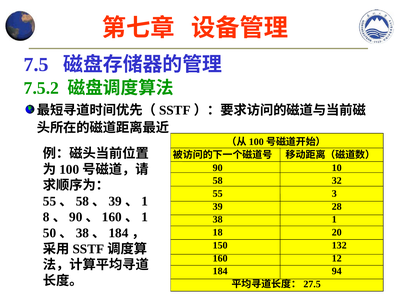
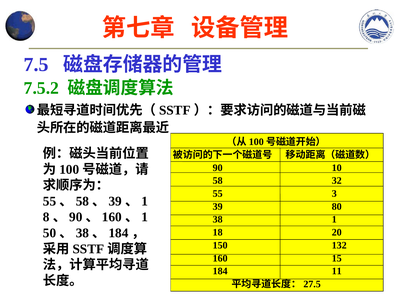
28: 28 -> 80 (337, 206)
12: 12 -> 15 (337, 258)
94: 94 -> 11 (337, 271)
